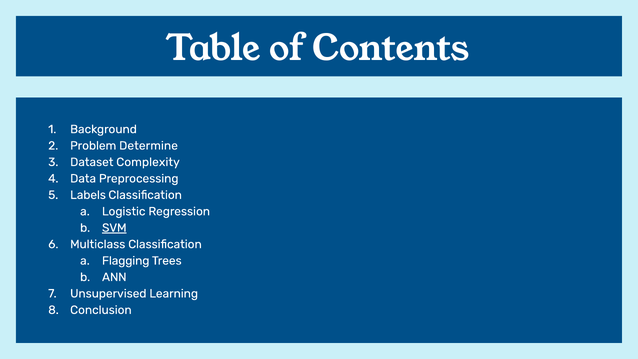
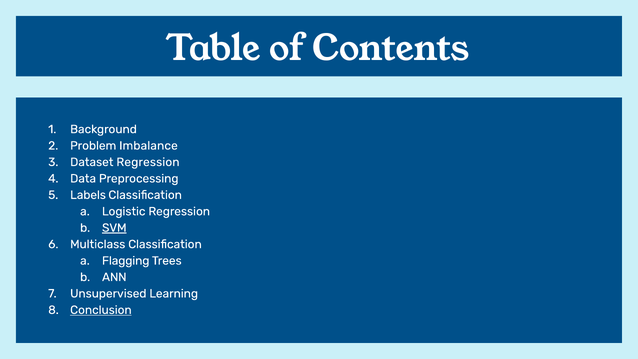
Determine: Determine -> Imbalance (148, 146)
Dataset Complexity: Complexity -> Regression (148, 162)
Conclusion underline: none -> present (101, 310)
